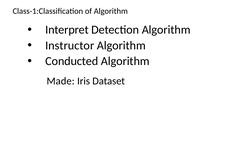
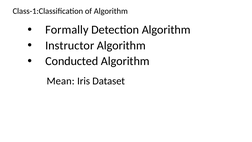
Interpret: Interpret -> Formally (67, 30)
Made: Made -> Mean (61, 81)
